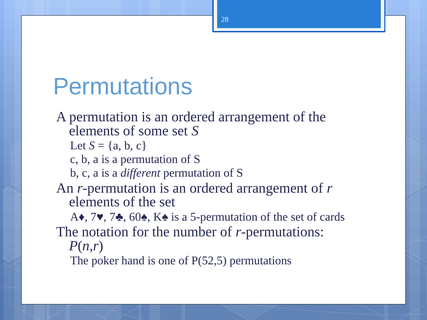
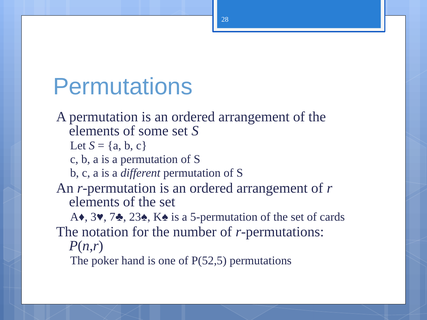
7♥: 7♥ -> 3♥ (99, 217)
60♠: 60♠ -> 23♠ (140, 217)
